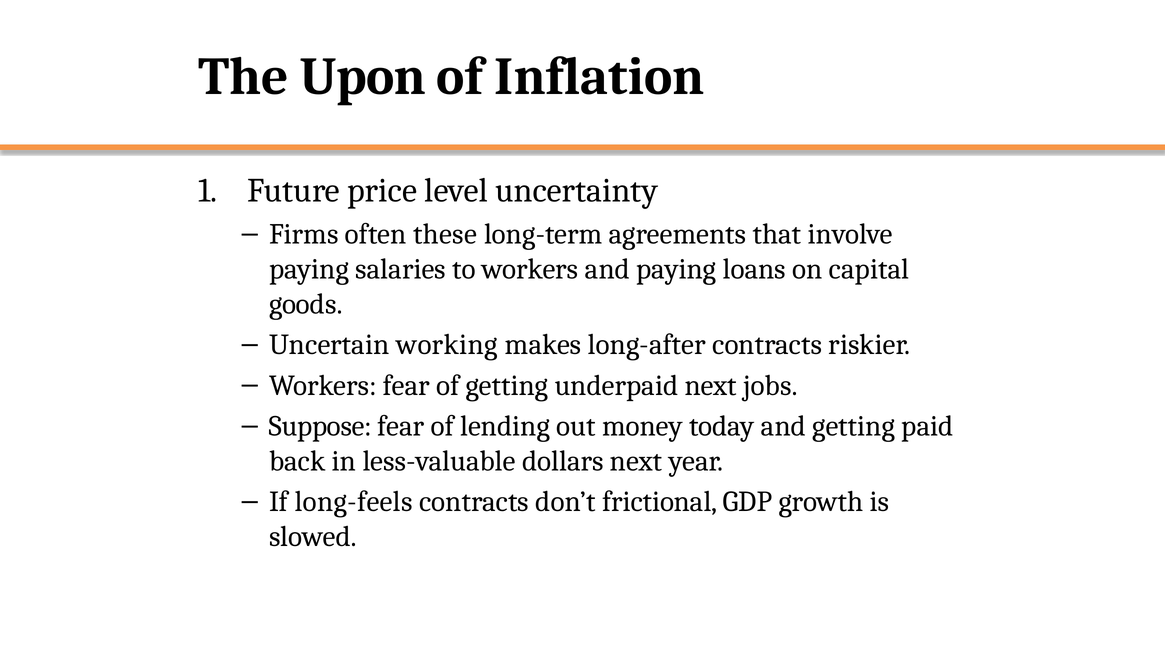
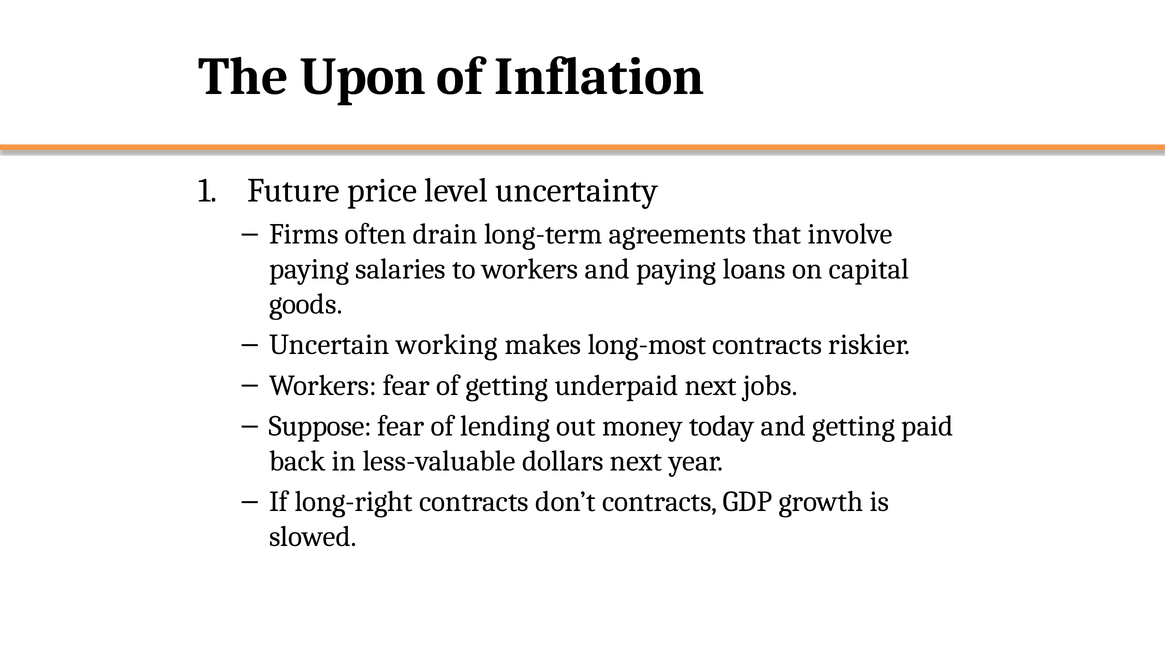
these: these -> drain (445, 234)
long-after: long-after -> long-most (647, 345)
long-feels: long-feels -> long-right (354, 502)
don’t frictional: frictional -> contracts (660, 502)
